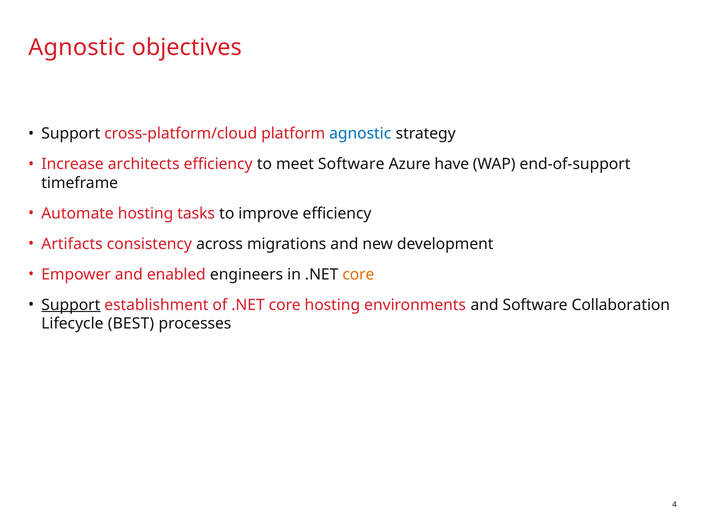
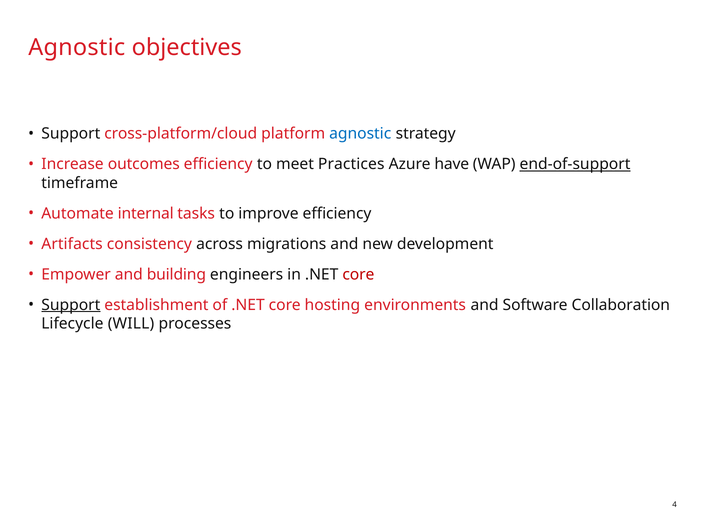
architects: architects -> outcomes (144, 164)
meet Software: Software -> Practices (351, 164)
end-of-support underline: none -> present (575, 164)
Automate hosting: hosting -> internal (146, 214)
enabled: enabled -> building (176, 275)
core colour: orange -> red (358, 275)
BEST: BEST -> WILL (131, 324)
